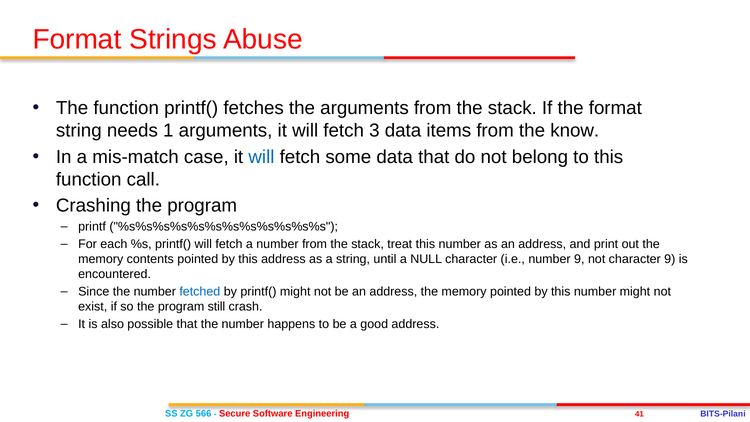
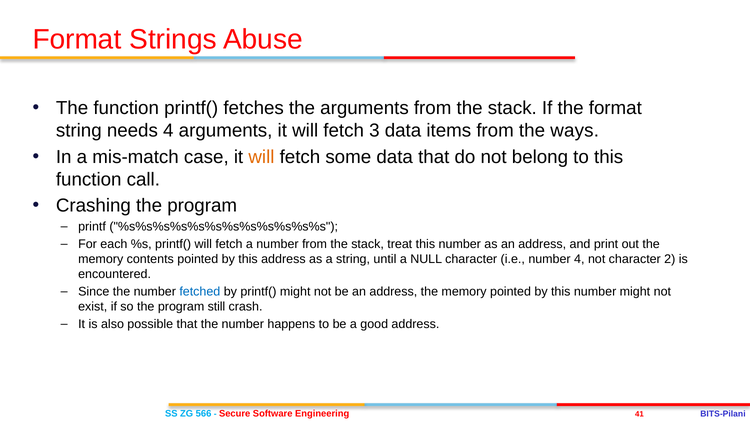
needs 1: 1 -> 4 (168, 131)
know: know -> ways (575, 131)
will colour: blue -> orange (261, 157)
number 9: 9 -> 4 (579, 259)
character 9: 9 -> 2 (670, 259)
